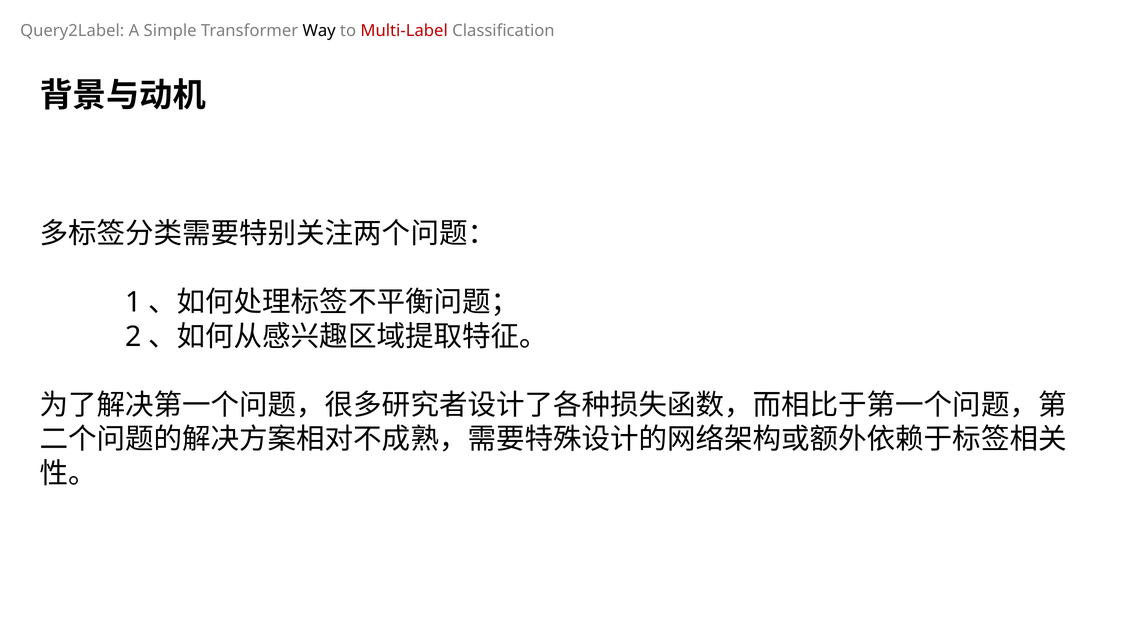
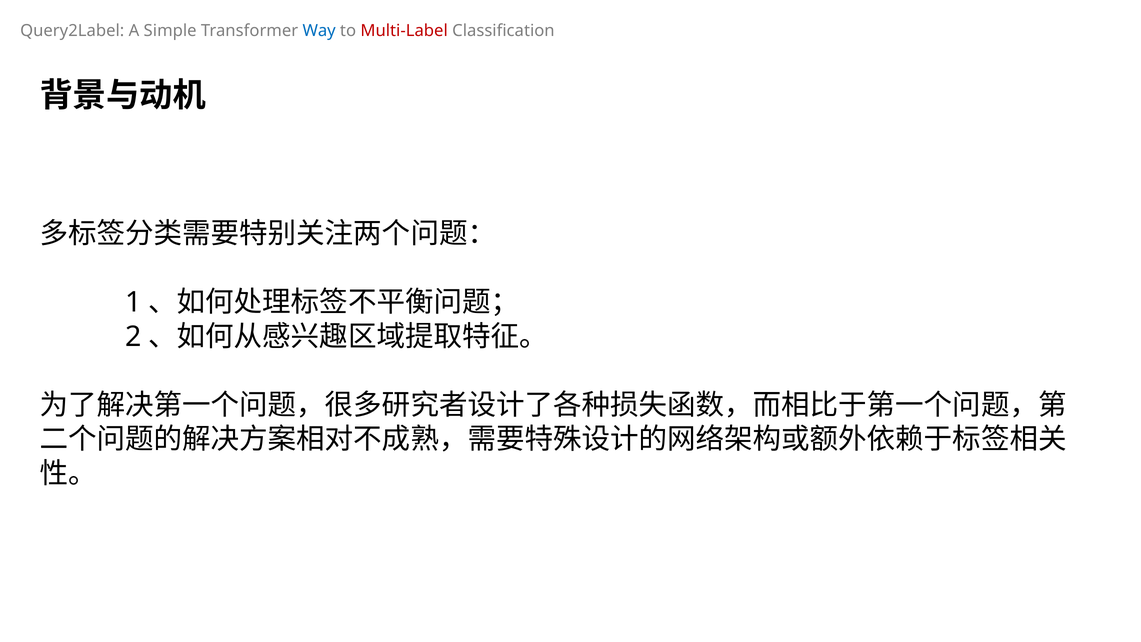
Way colour: black -> blue (319, 31)
